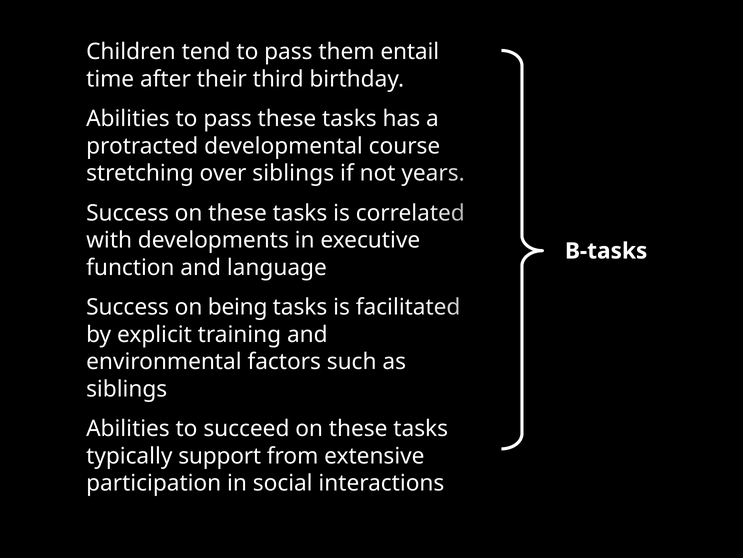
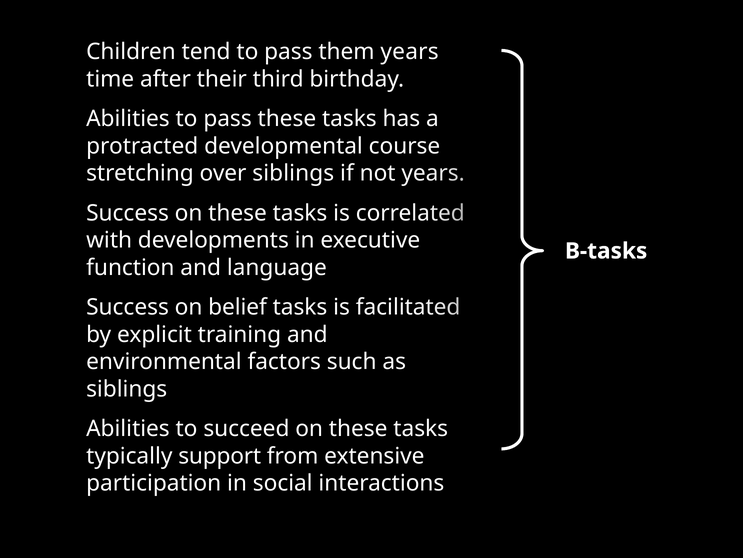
them entail: entail -> years (410, 52)
being: being -> belief (238, 307)
